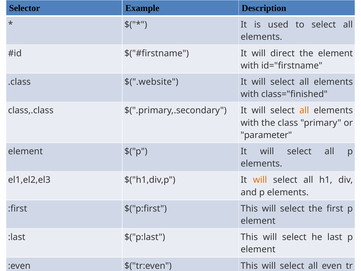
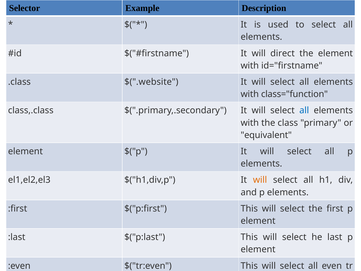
class="finished: class="finished -> class="function (294, 94)
all colour: orange -> blue (304, 110)
parameter: parameter -> equivalent (266, 135)
